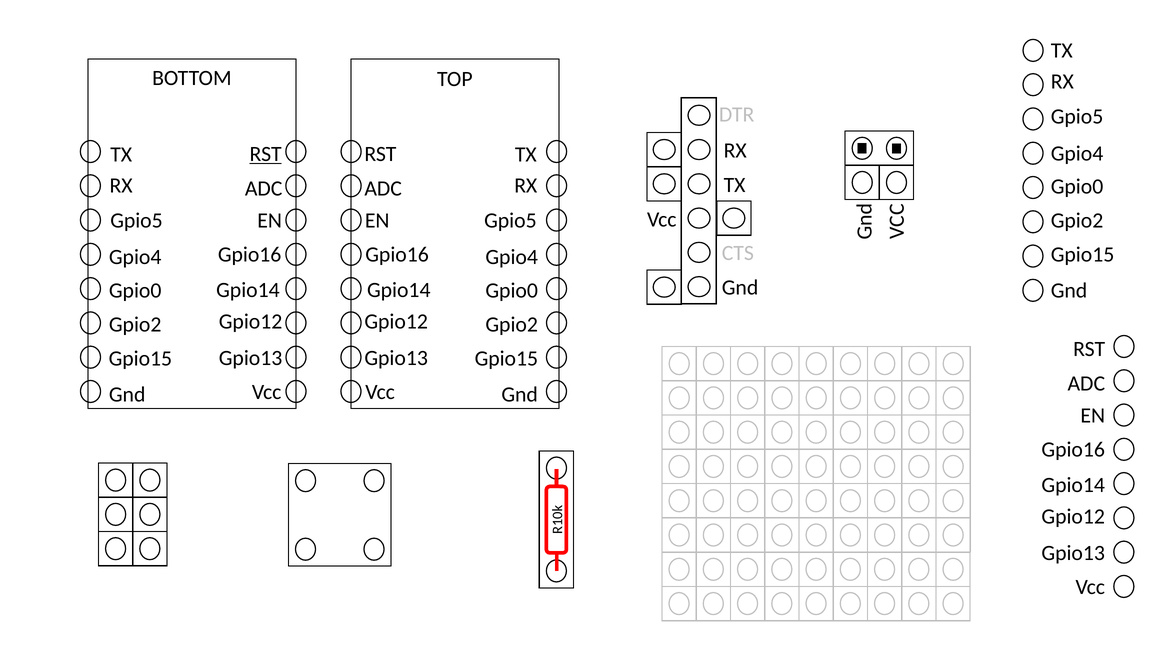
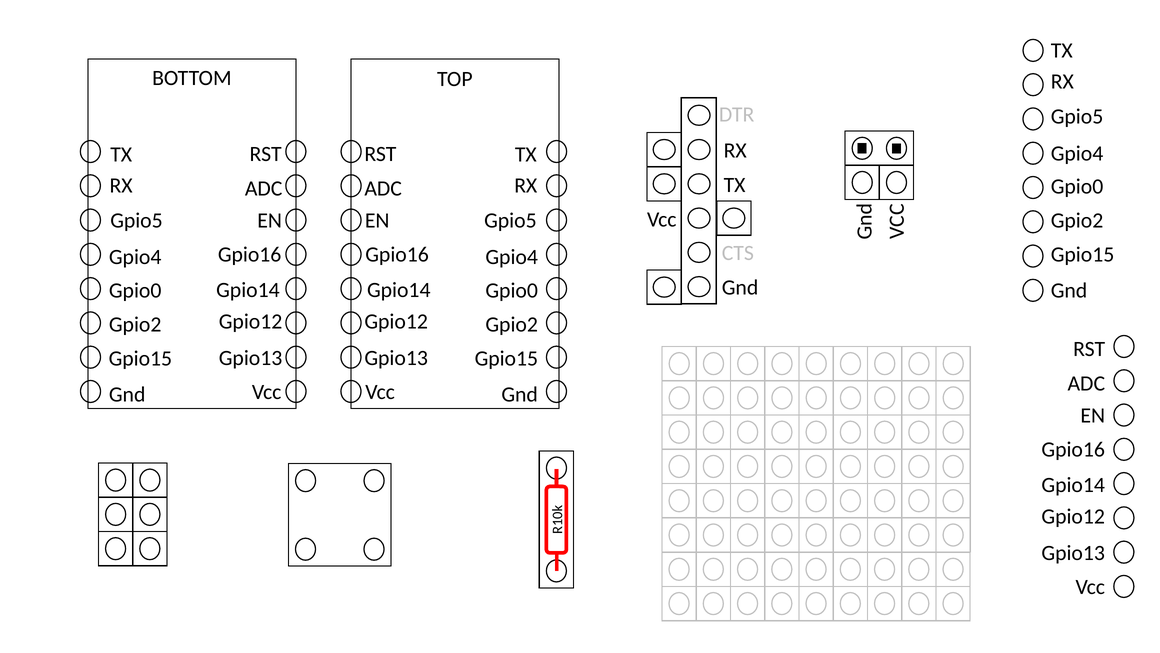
RST underline: present -> none (266, 154)
